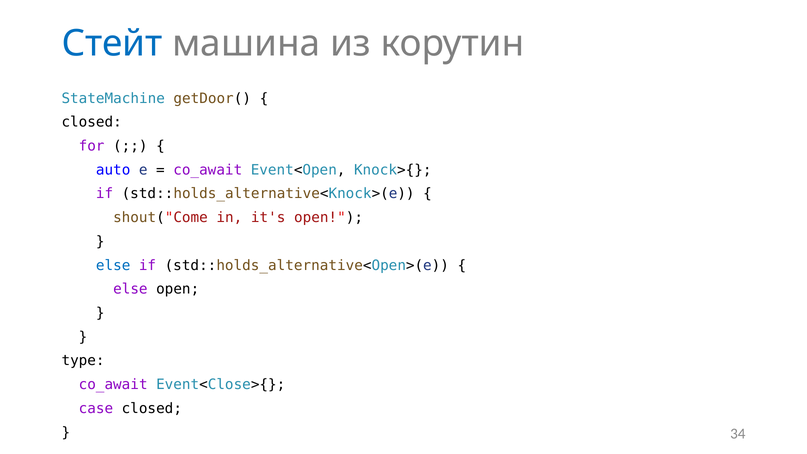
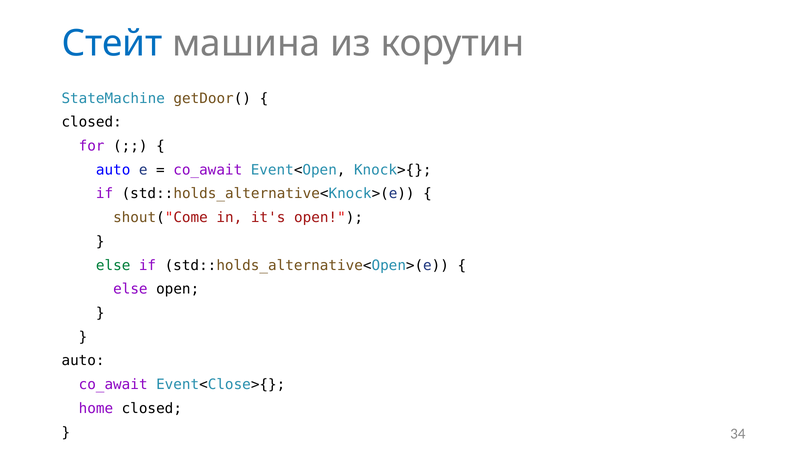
else colour: blue -> green (113, 265)
type: type -> auto (83, 361)
case: case -> home (96, 408)
